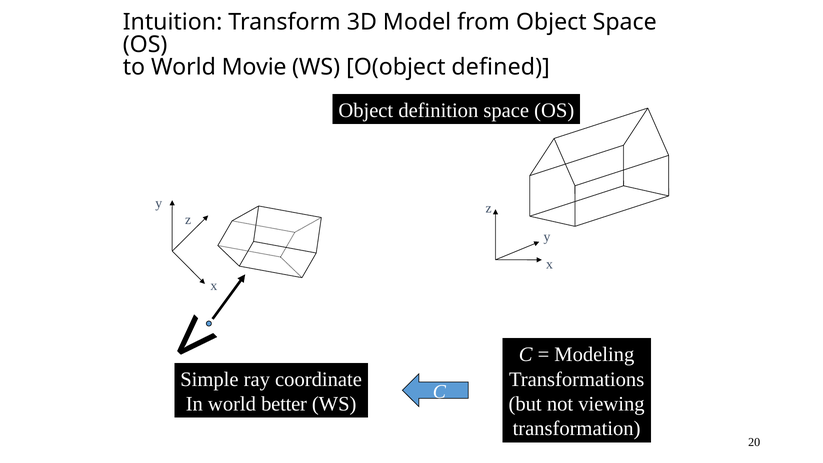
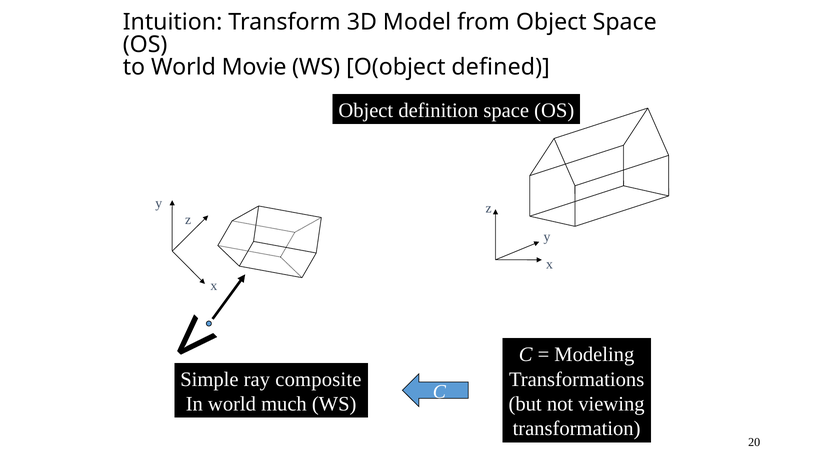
coordinate: coordinate -> composite (318, 379)
better: better -> much (284, 404)
